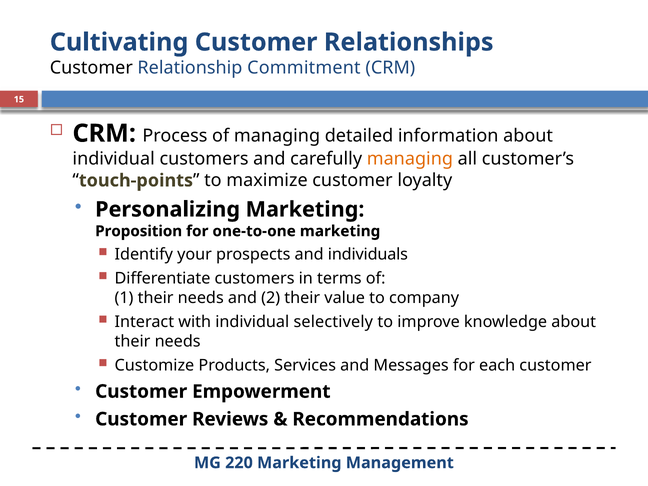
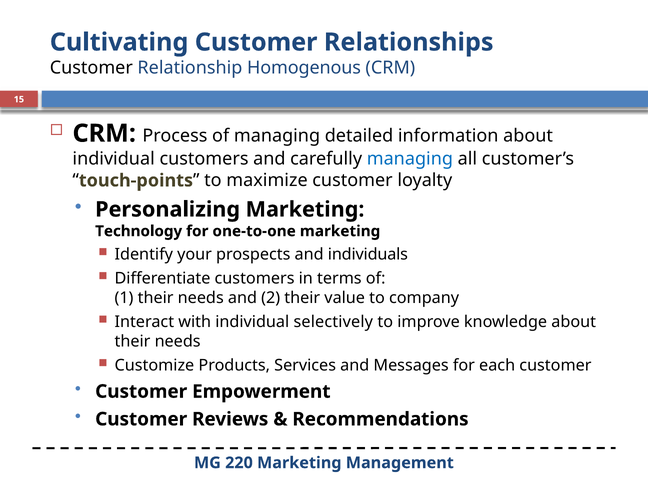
Commitment: Commitment -> Homogenous (304, 68)
managing colour: orange -> blue (410, 159)
Proposition: Proposition -> Technology (139, 231)
